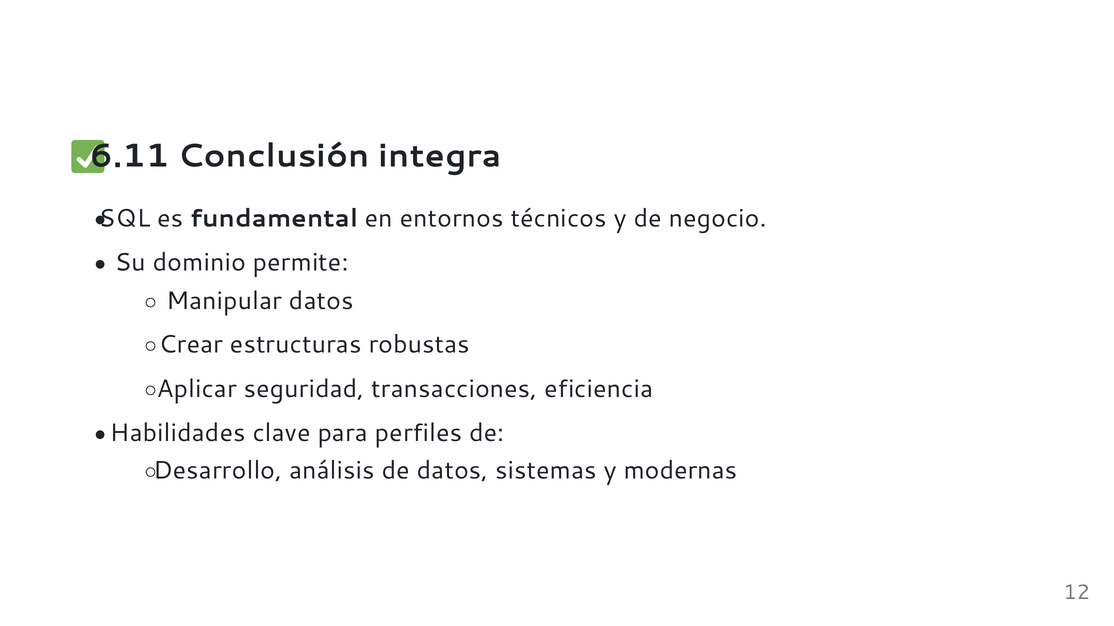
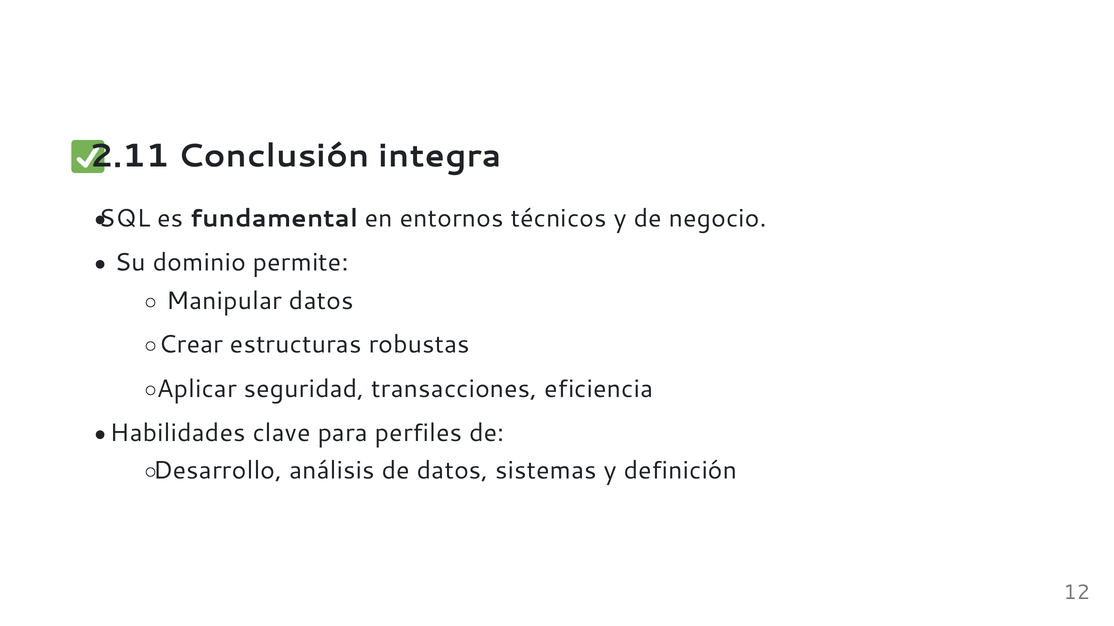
6.11: 6.11 -> 2.11 (129, 156)
modernas: modernas -> definición (680, 471)
